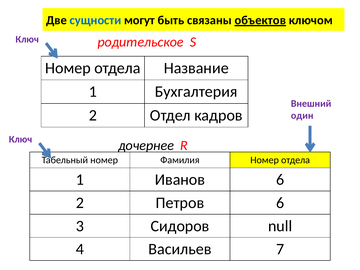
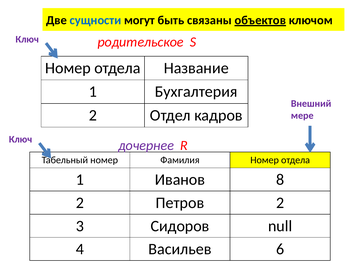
один: один -> мере (302, 116)
дочернее colour: black -> purple (146, 145)
Иванов 6: 6 -> 8 (280, 180)
Петров 6: 6 -> 2 (280, 203)
7: 7 -> 6 (280, 249)
